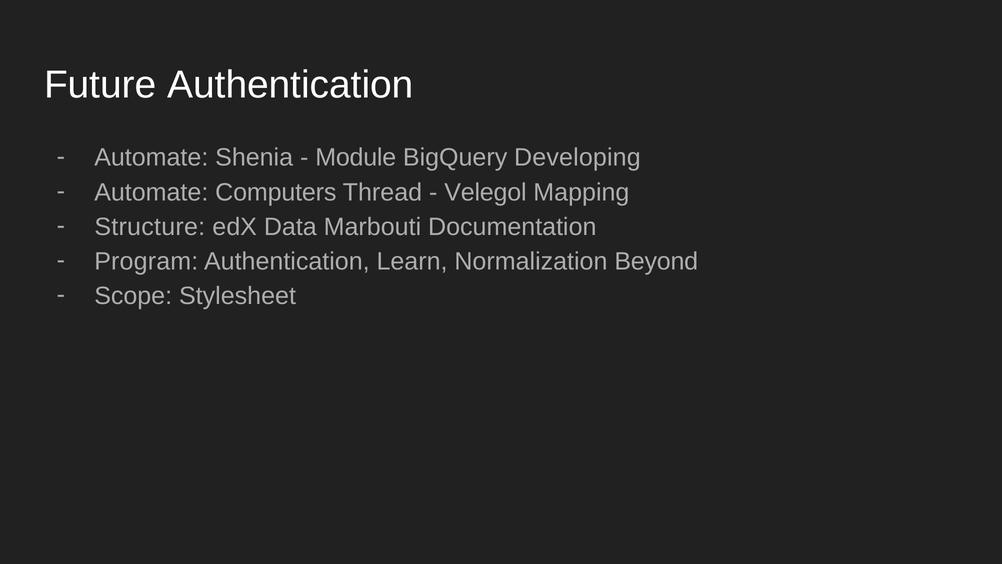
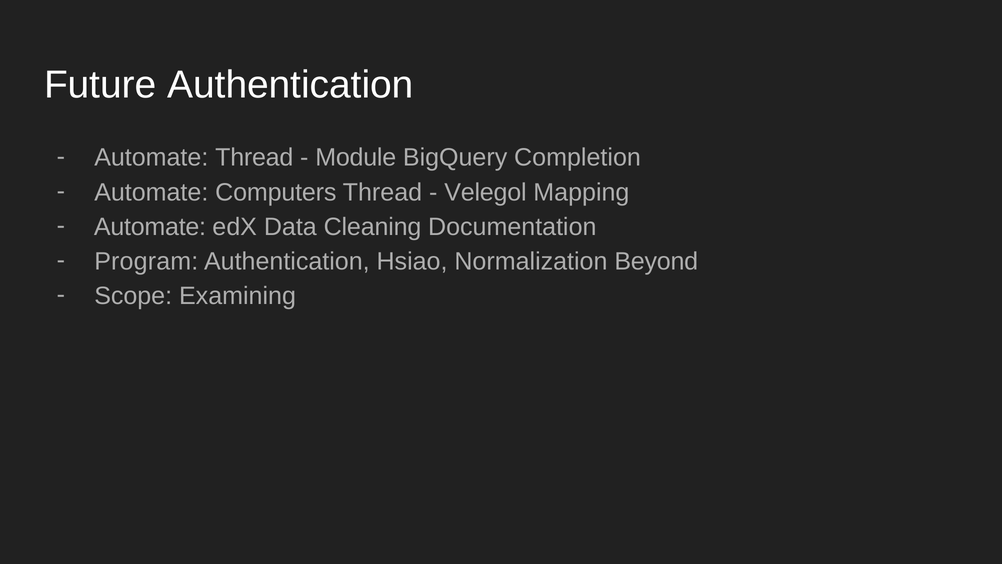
Automate Shenia: Shenia -> Thread (254, 158)
Developing: Developing -> Completion (578, 158)
Structure: Structure -> Automate (150, 227)
Marbouti: Marbouti -> Cleaning (373, 227)
Learn: Learn -> Hsiao (412, 261)
Stylesheet: Stylesheet -> Examining (238, 296)
